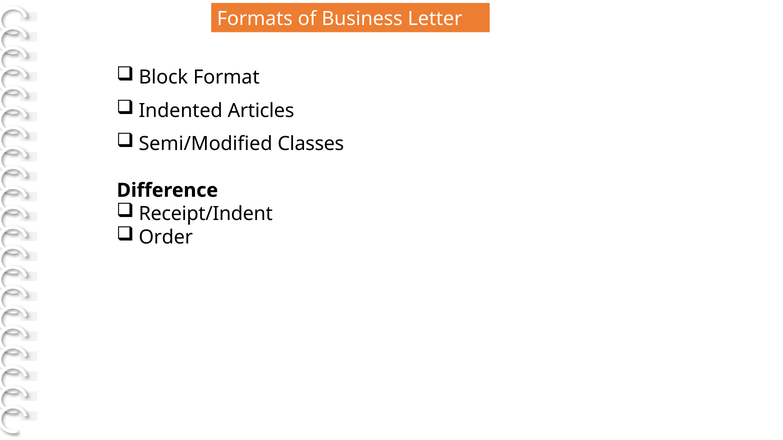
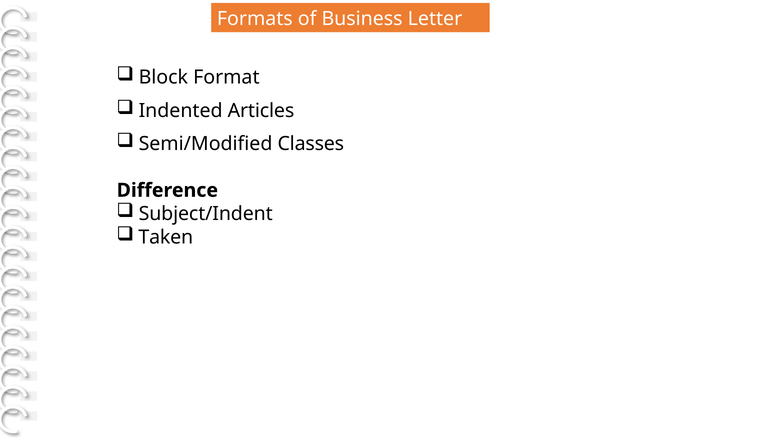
Receipt/Indent: Receipt/Indent -> Subject/Indent (206, 214)
Order: Order -> Taken (166, 237)
